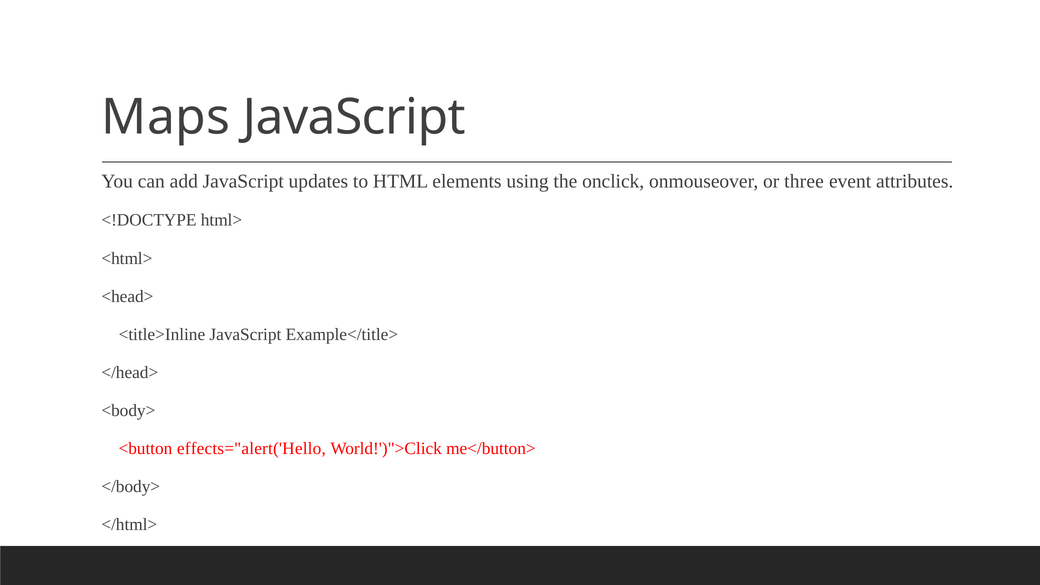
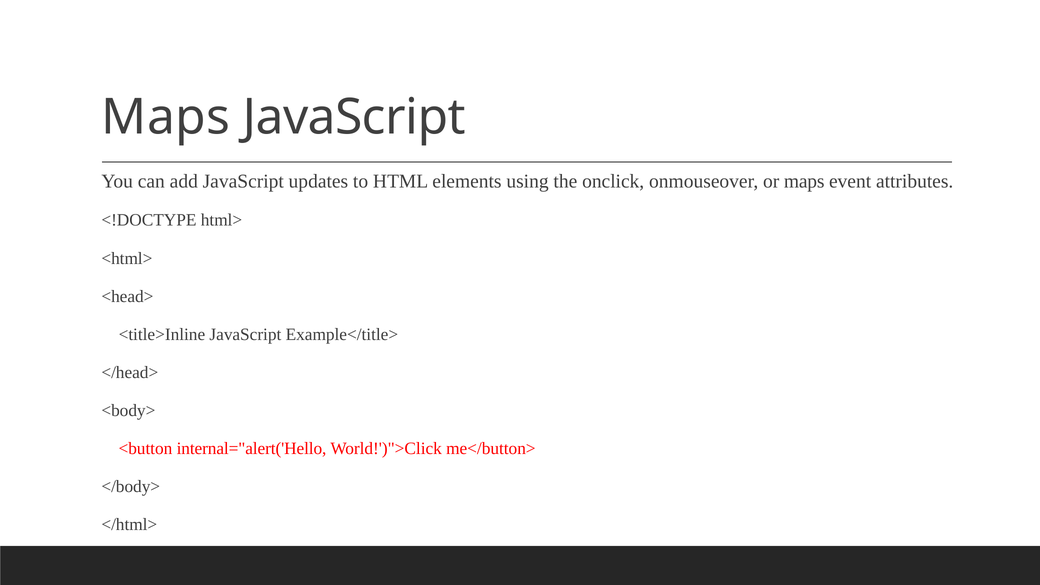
or three: three -> maps (804, 181)
effects="alert('Hello: effects="alert('Hello -> internal="alert('Hello (252, 448)
